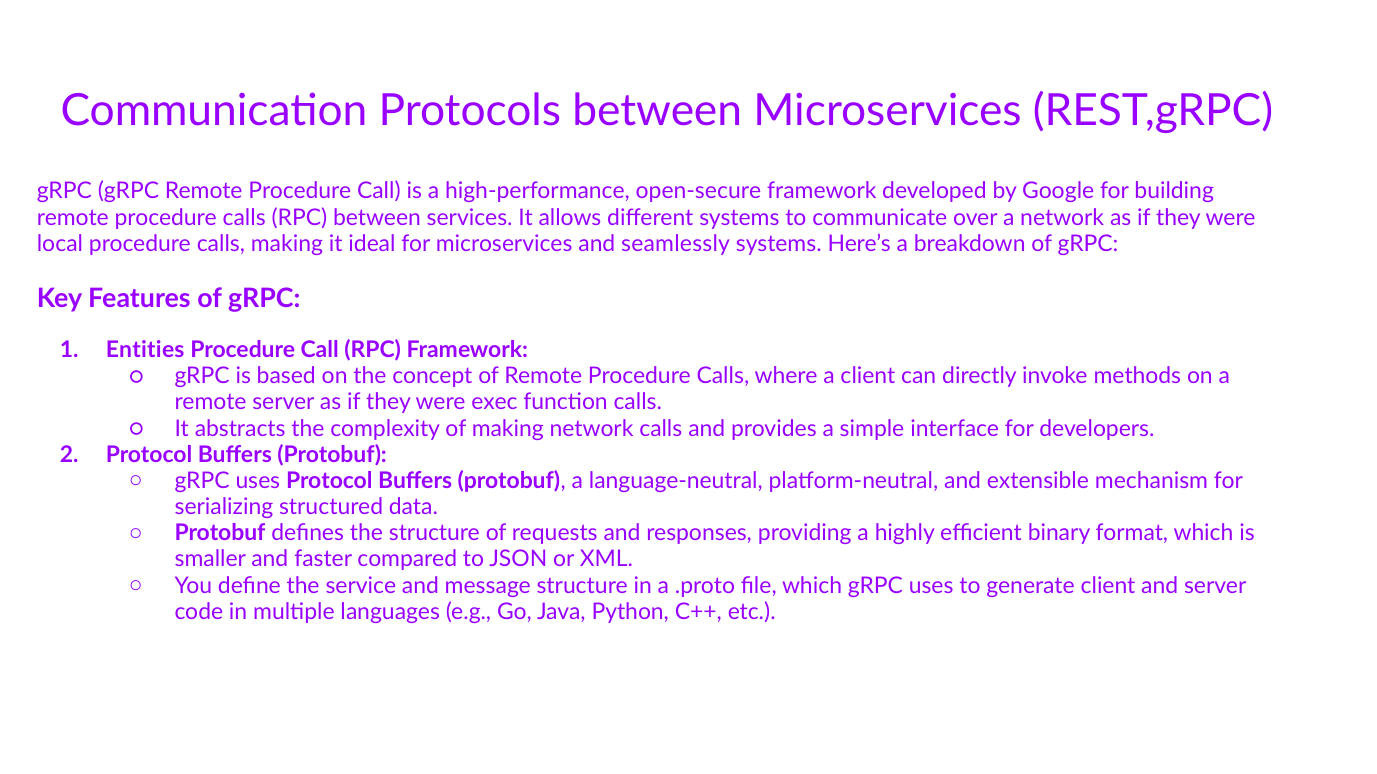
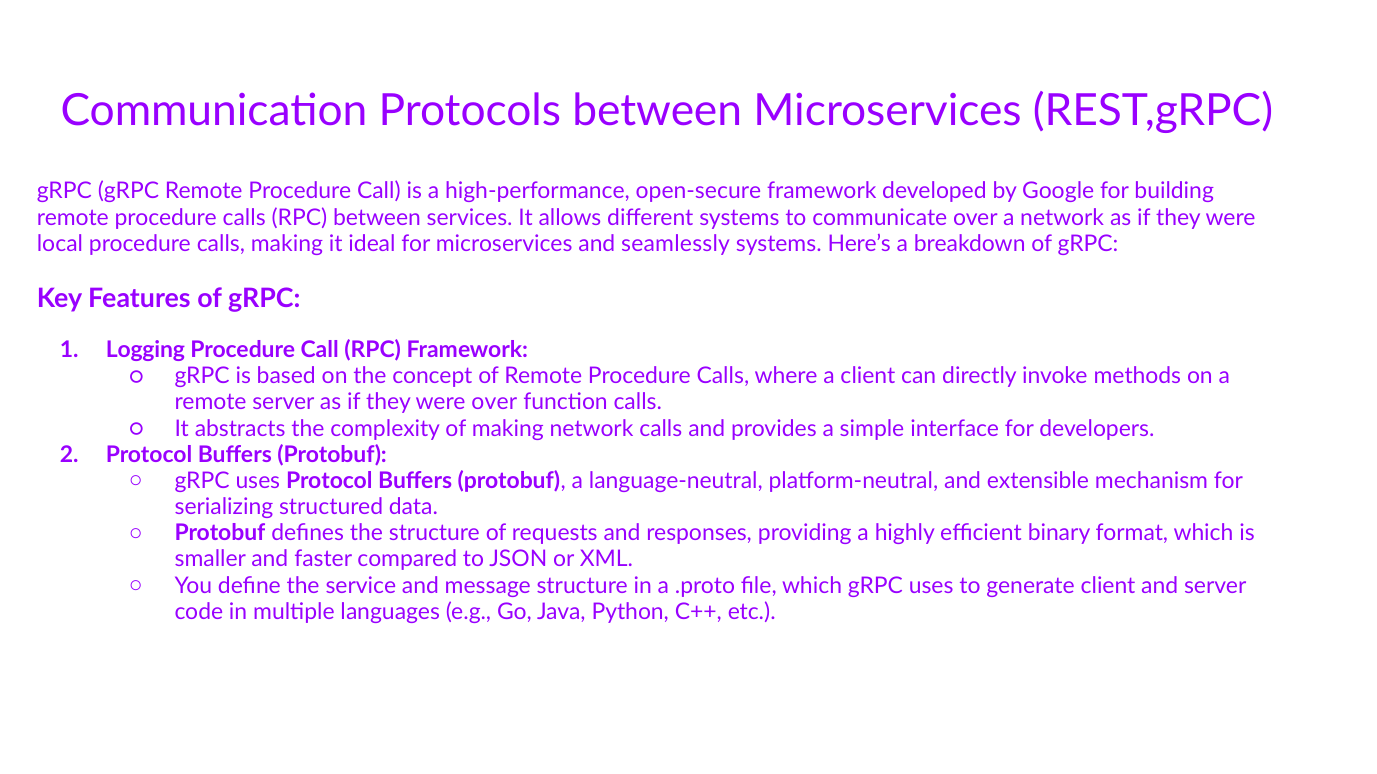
Entities: Entities -> Logging (145, 350)
were exec: exec -> over (494, 403)
